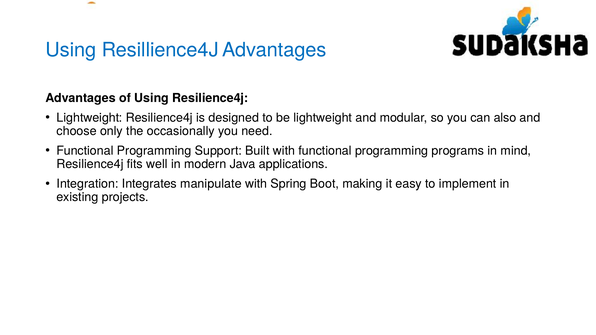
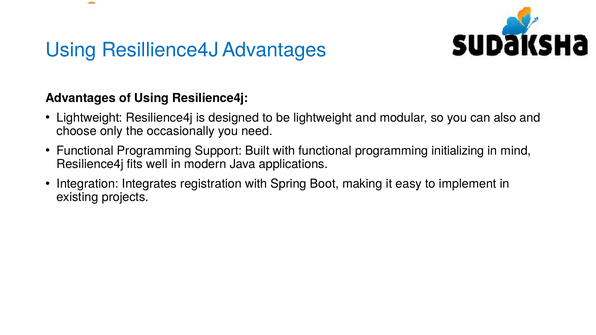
programs: programs -> initializing (458, 151)
manipulate: manipulate -> registration (211, 184)
